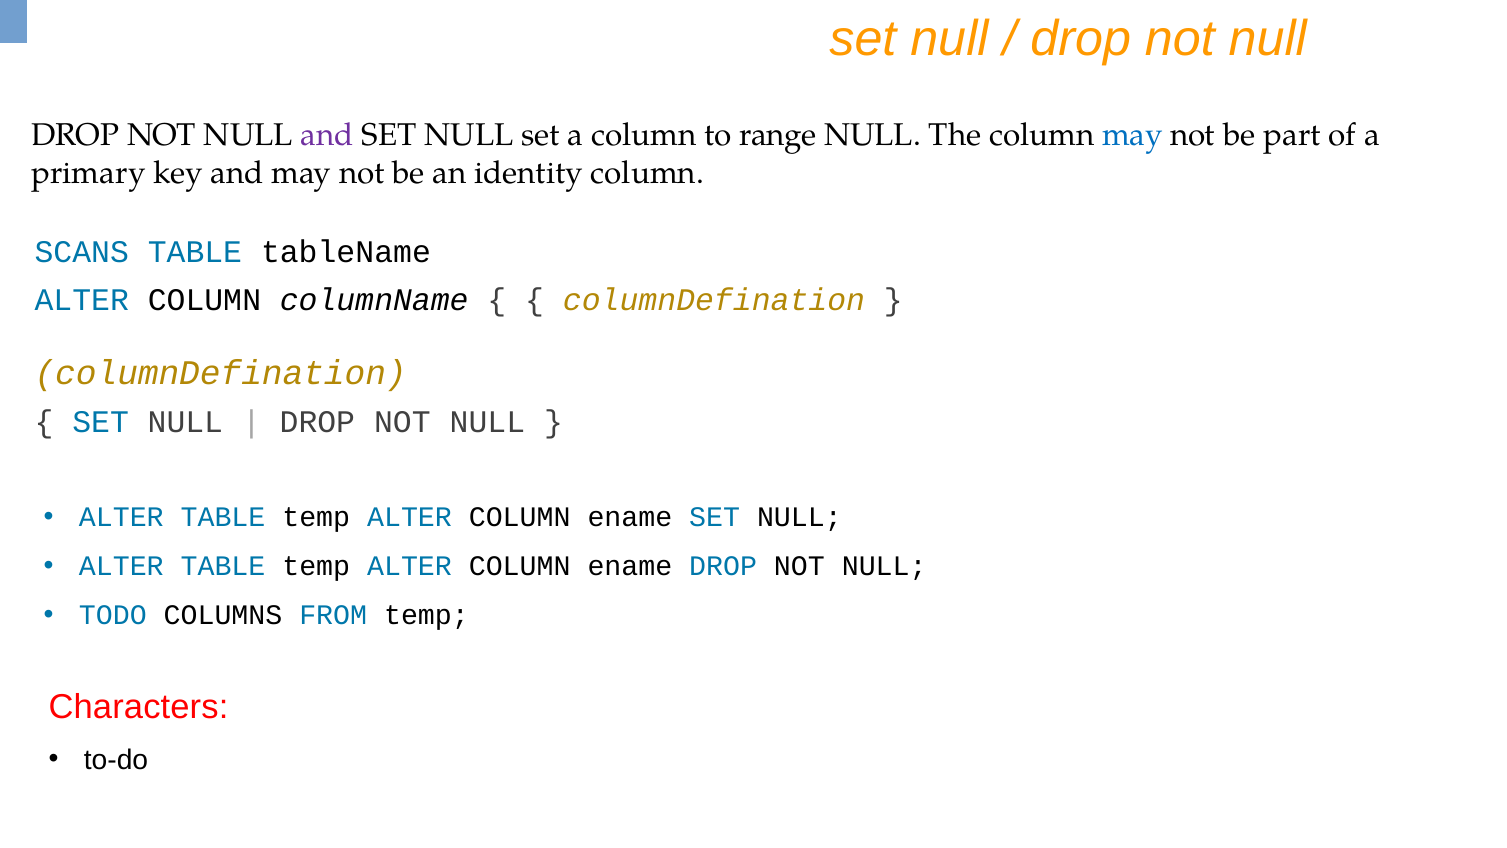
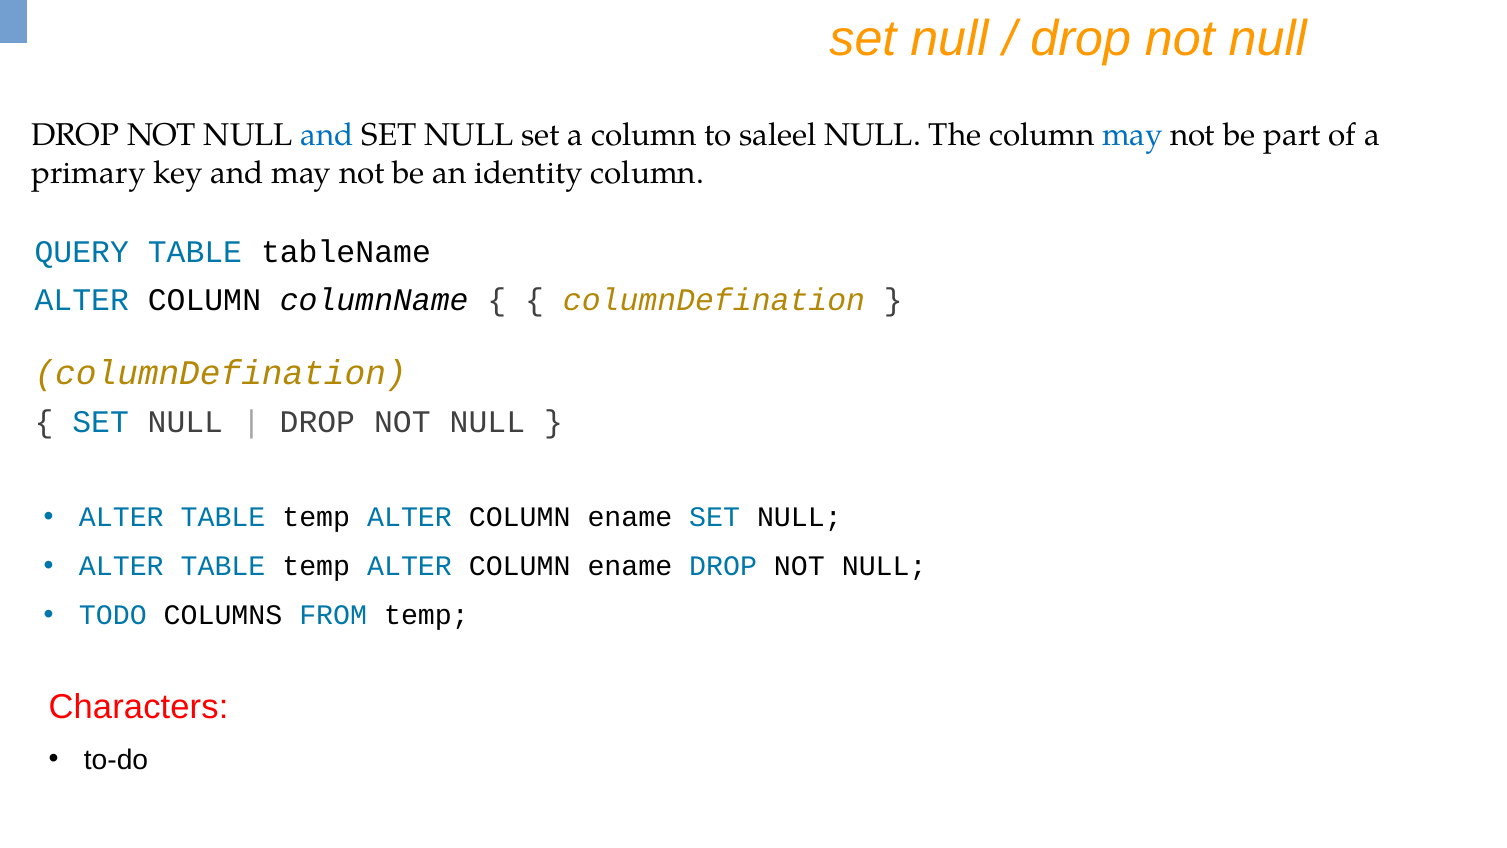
and colour: purple -> blue (327, 135)
range: range -> saleel (778, 135)
SCANS: SCANS -> QUERY (82, 252)
